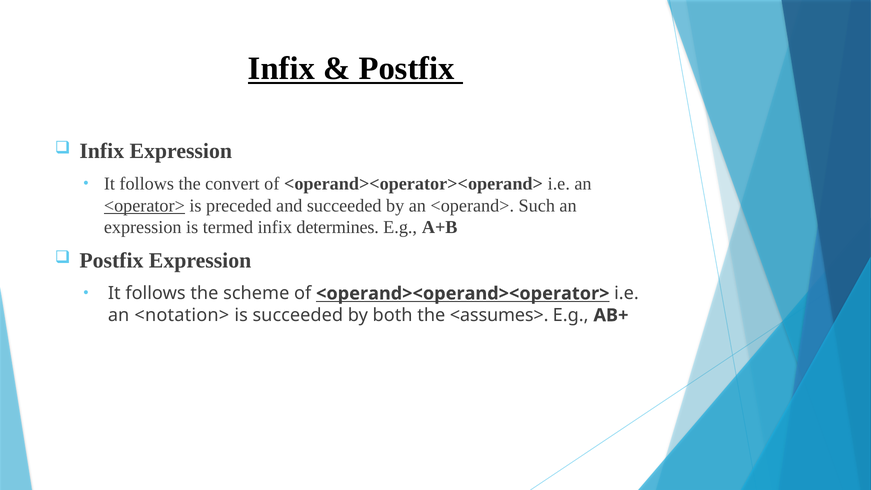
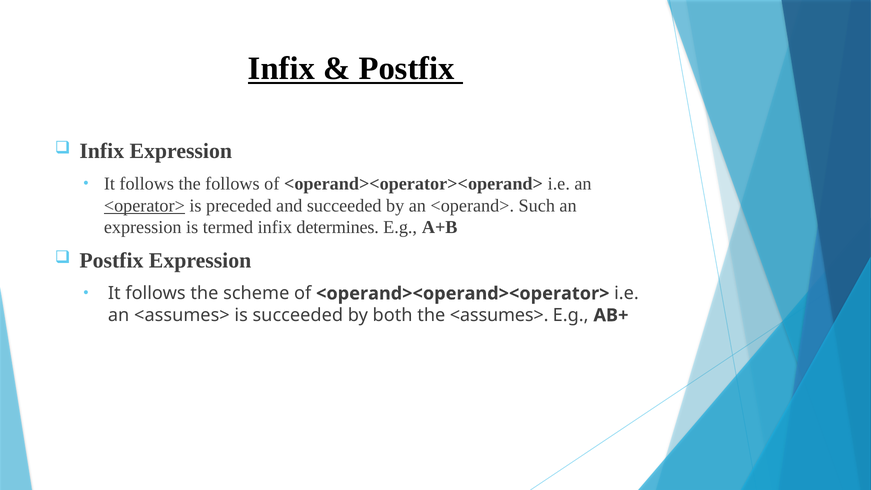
the convert: convert -> follows (232, 184)
<operand><operand><operator> underline: present -> none (463, 293)
an <notation>: <notation> -> <assumes> (182, 315)
